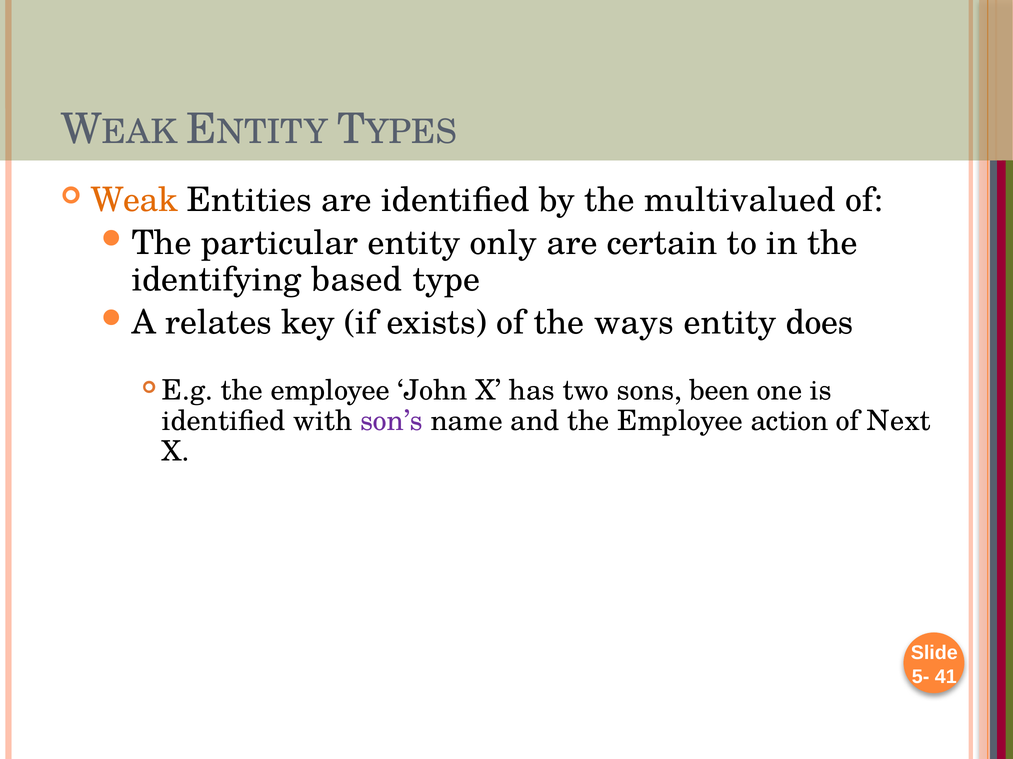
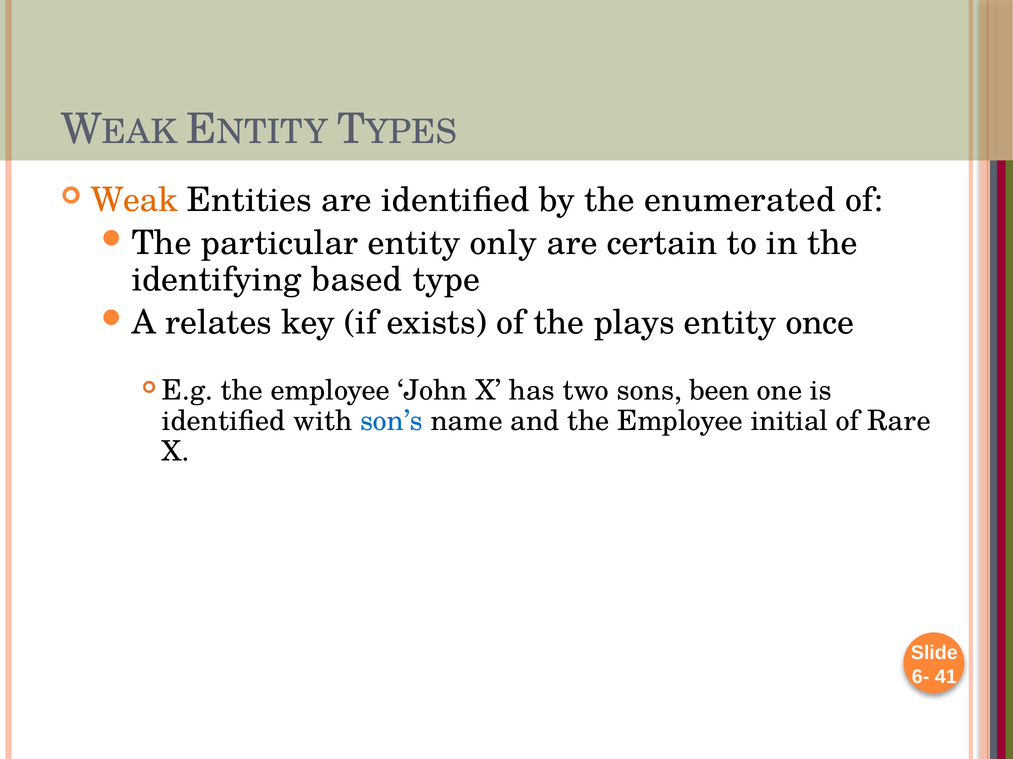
multivalued: multivalued -> enumerated (740, 200)
ways: ways -> plays (634, 323)
does: does -> once (820, 323)
son’s colour: purple -> blue (391, 421)
action: action -> initial (789, 421)
Next: Next -> Rare (899, 421)
5-: 5- -> 6- (921, 677)
